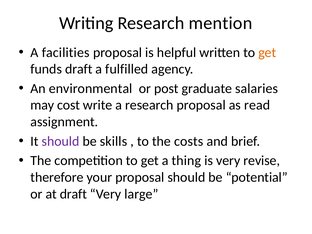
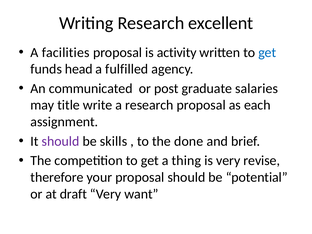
mention: mention -> excellent (221, 23)
helpful: helpful -> activity (177, 52)
get colour: orange -> blue (267, 52)
funds draft: draft -> head (79, 69)
environmental: environmental -> communicated (91, 89)
cost: cost -> title (69, 105)
read: read -> each (257, 105)
costs: costs -> done (189, 141)
large: large -> want (141, 194)
